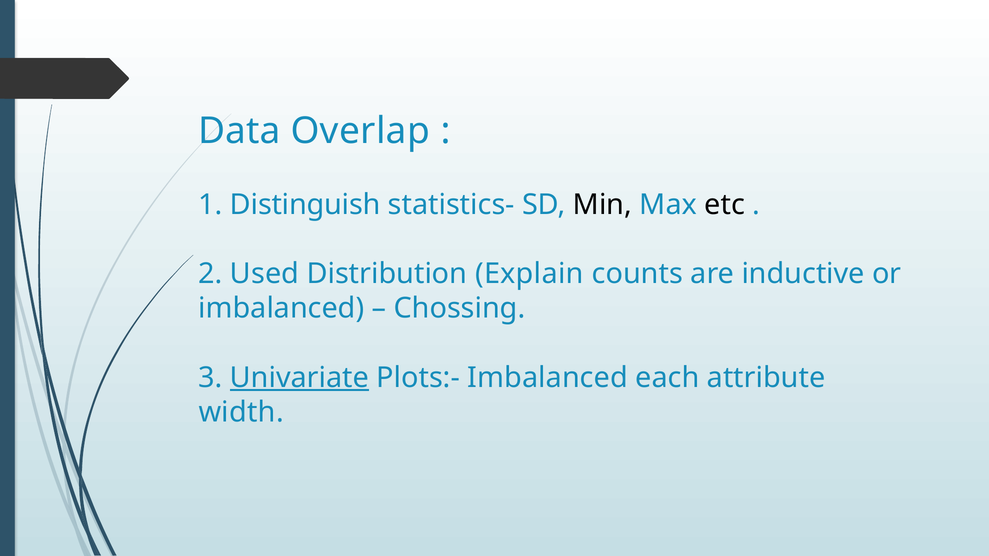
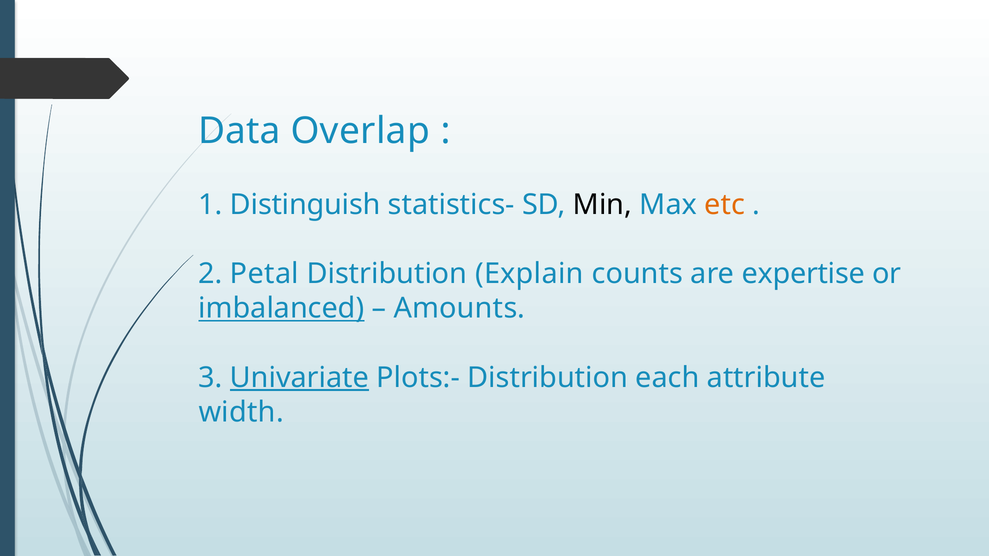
etc colour: black -> orange (725, 205)
Used: Used -> Petal (264, 274)
inductive: inductive -> expertise (803, 274)
imbalanced underline: none -> present (281, 309)
Chossing: Chossing -> Amounts (459, 309)
Plots:- Imbalanced: Imbalanced -> Distribution (548, 378)
